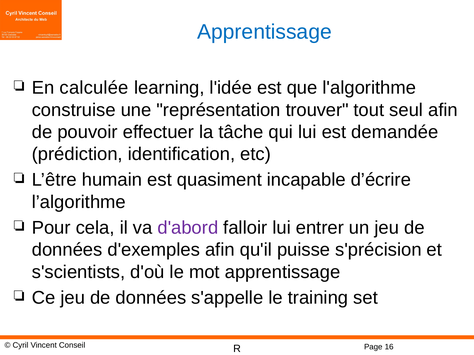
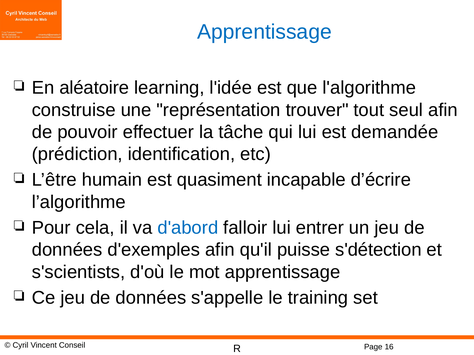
calculée: calculée -> aléatoire (94, 88)
d'abord colour: purple -> blue (188, 228)
s'précision: s'précision -> s'détection (378, 250)
